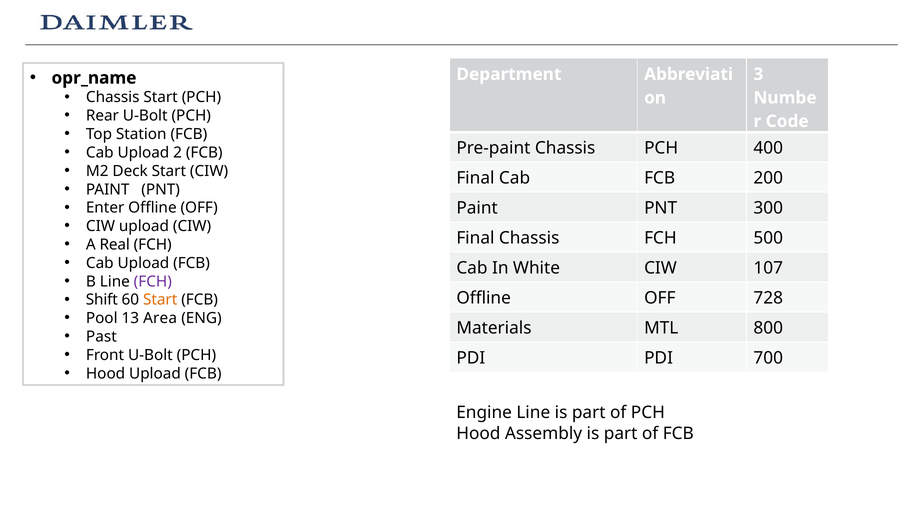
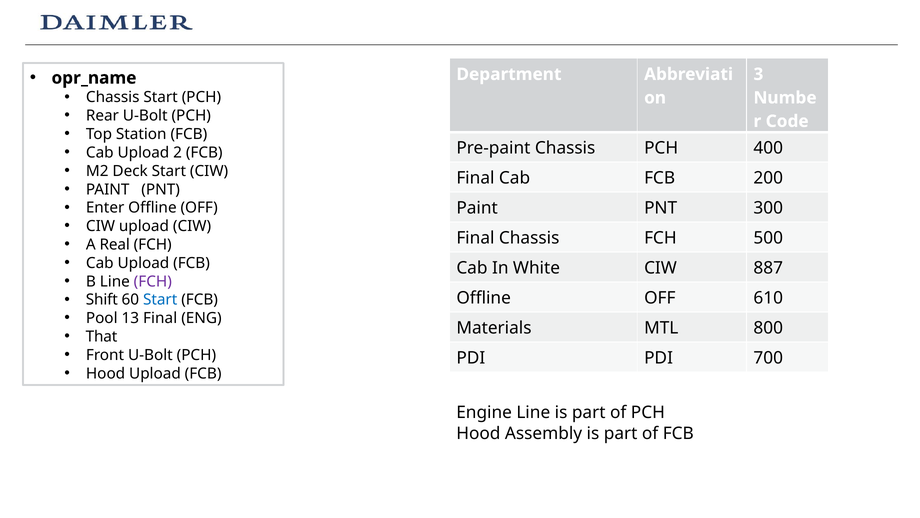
107: 107 -> 887 (768, 268)
Start colour: orange -> blue (160, 300)
728: 728 -> 610 (768, 298)
13 Area: Area -> Final (160, 318)
Past: Past -> That (102, 336)
